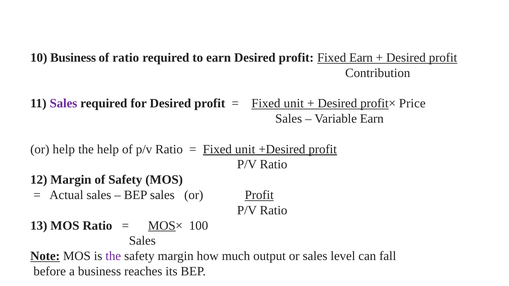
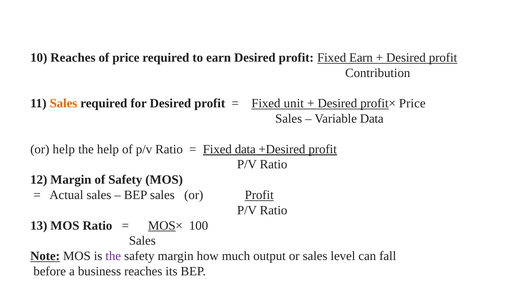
10 Business: Business -> Reaches (73, 58)
of ratio: ratio -> price (126, 58)
Sales colour: purple -> orange (63, 104)
Variable Earn: Earn -> Data (372, 119)
unit: unit -> data (245, 149)
